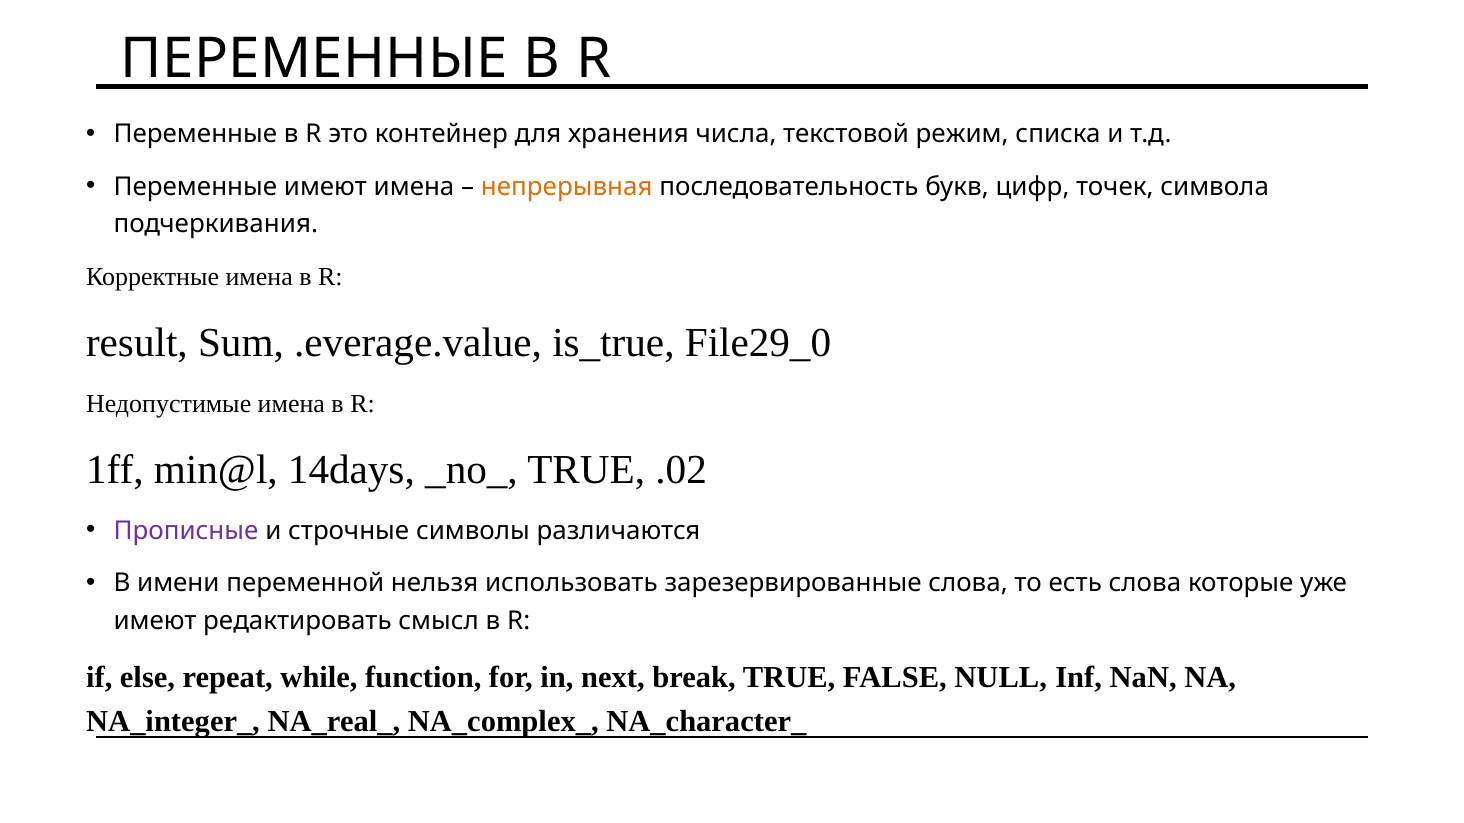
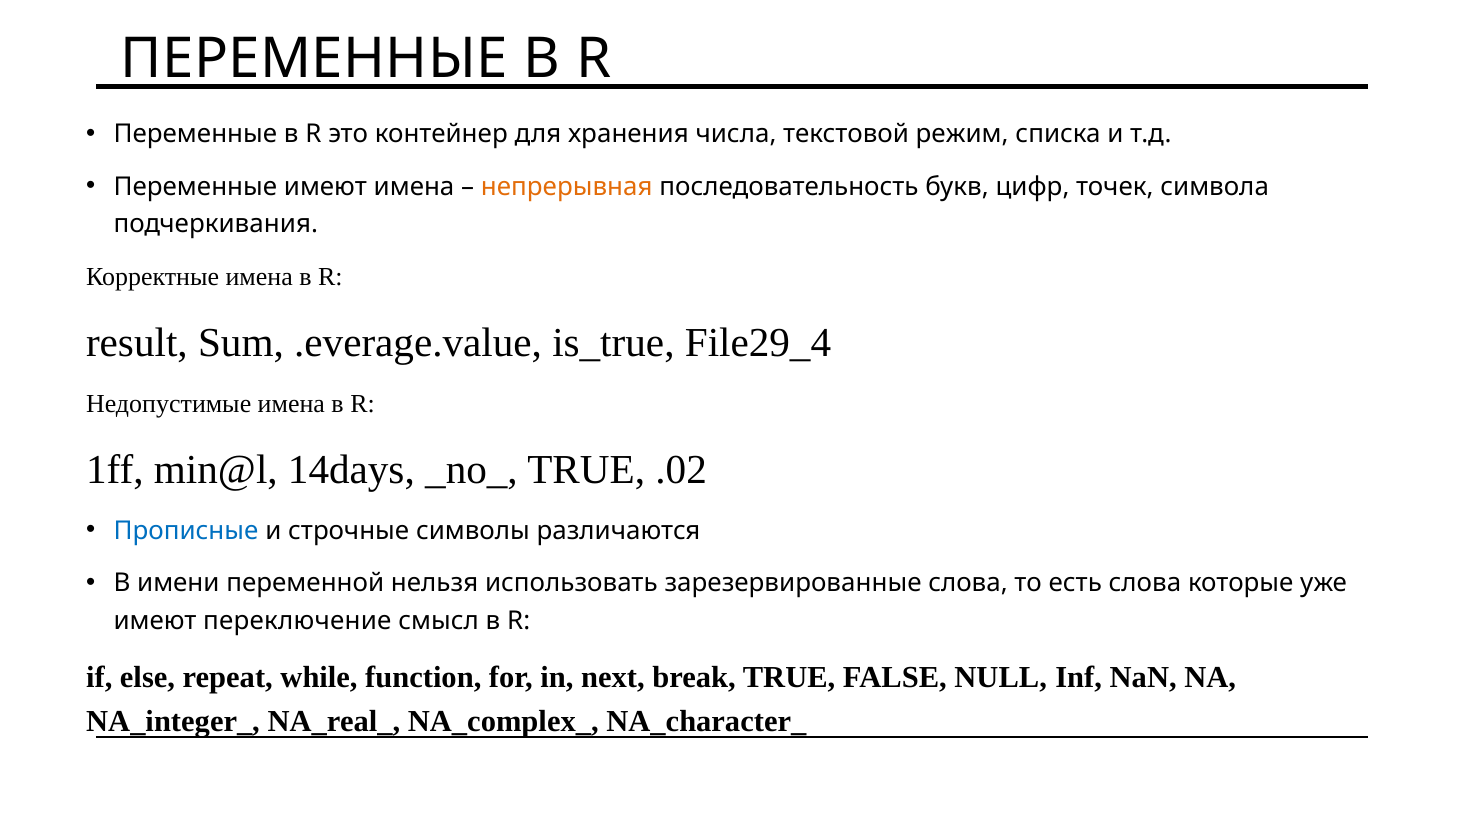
File29_0: File29_0 -> File29_4 (758, 343)
Прописные colour: purple -> blue (186, 531)
редактировать: редактировать -> переключение (297, 621)
